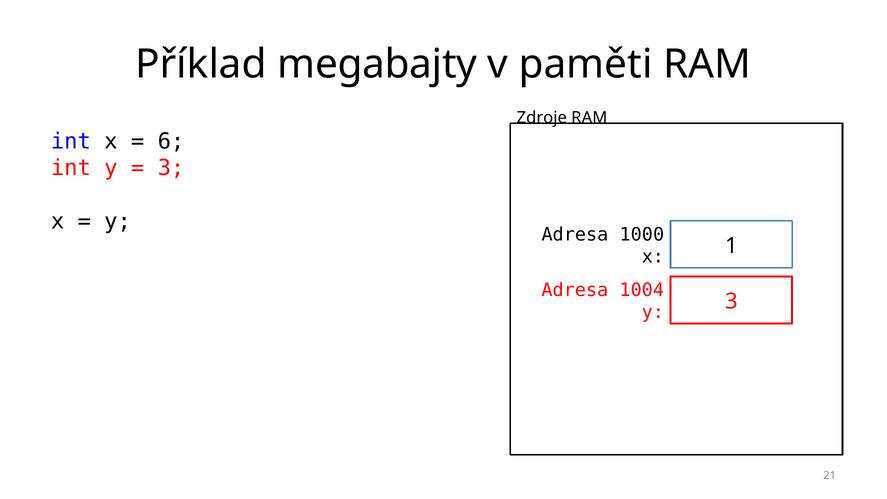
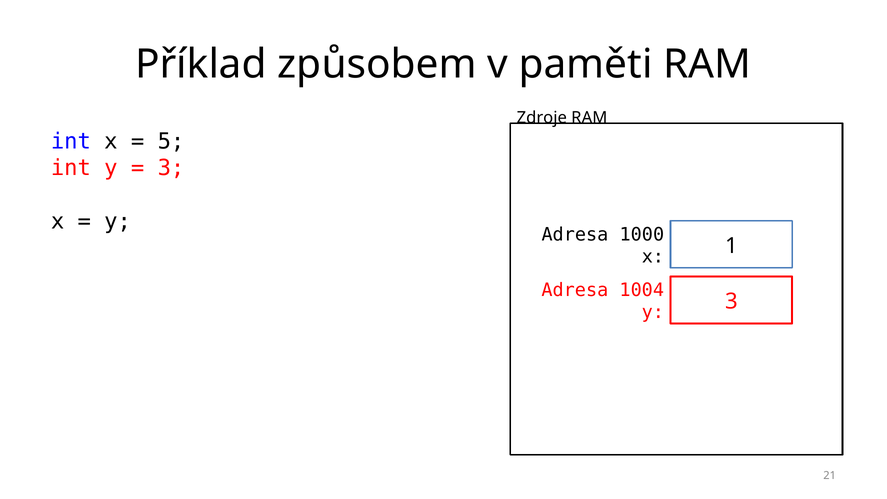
megabajty: megabajty -> způsobem (377, 64)
6: 6 -> 5 (171, 141)
